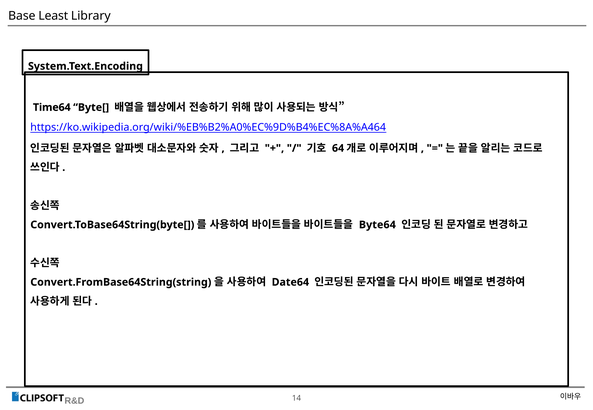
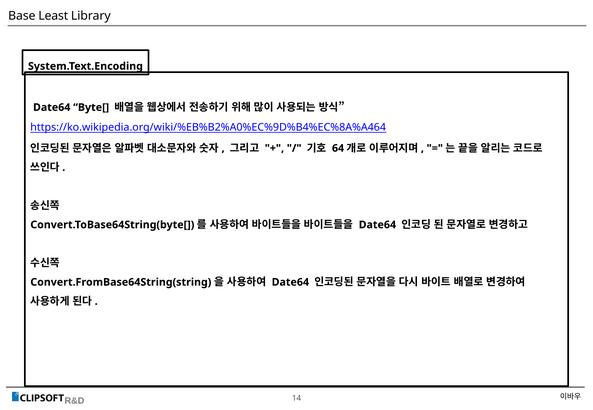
Time64: Time64 -> Date64 (52, 108)
Byte64: Byte64 -> Date64 (377, 225)
